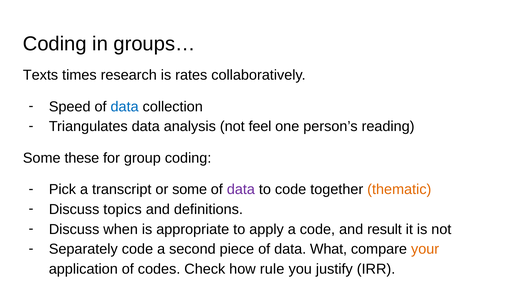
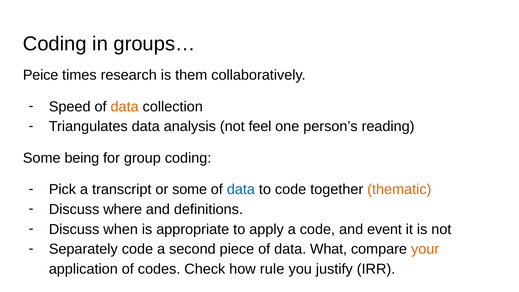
Texts: Texts -> Peice (41, 75)
rates: rates -> them (191, 75)
data colour: blue -> orange (125, 107)
these: these -> being (82, 158)
data colour: purple -> blue (241, 189)
topics: topics -> where (123, 209)
result: result -> event (385, 229)
